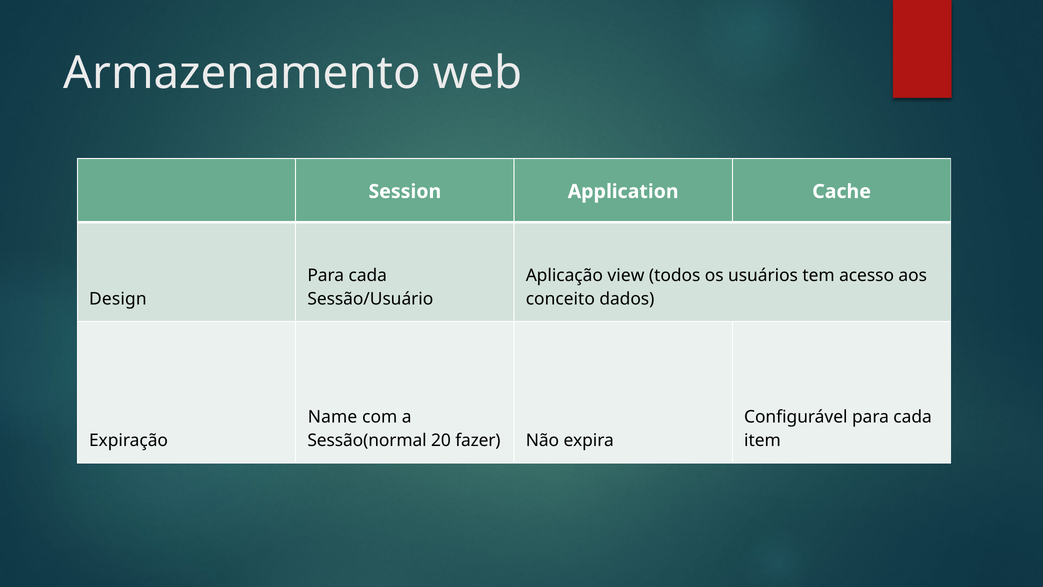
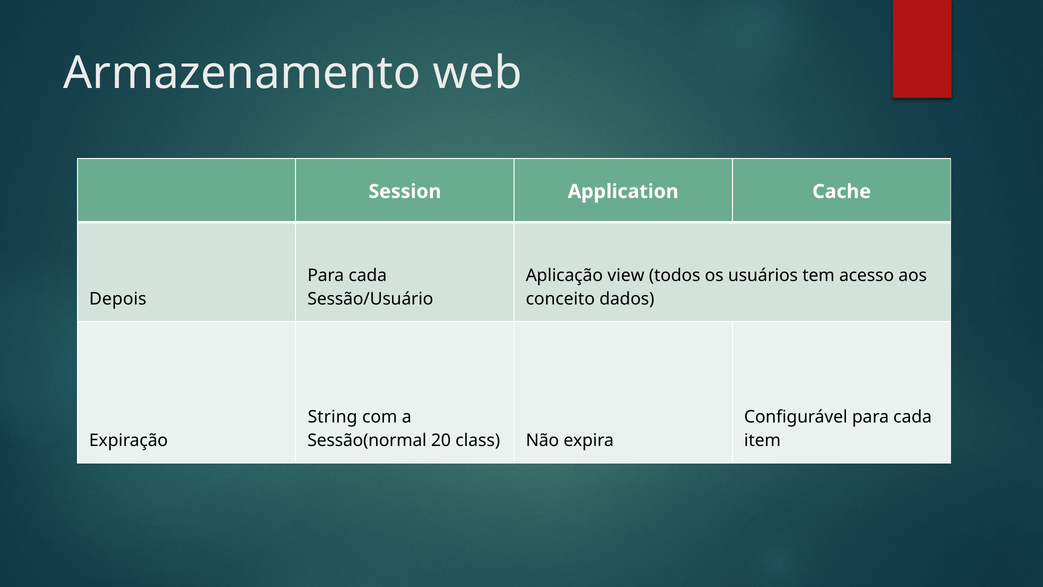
Design: Design -> Depois (118, 299)
Name: Name -> String (333, 417)
fazer: fazer -> class (478, 440)
